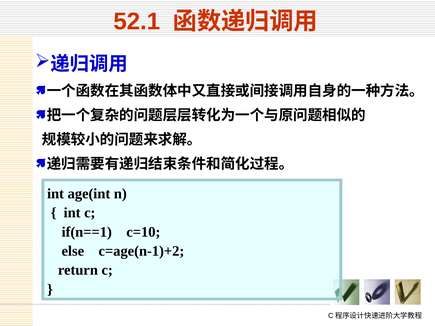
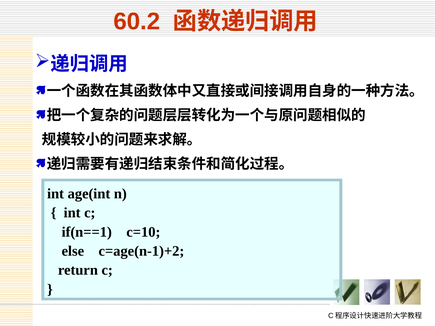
52.1: 52.1 -> 60.2 (137, 22)
